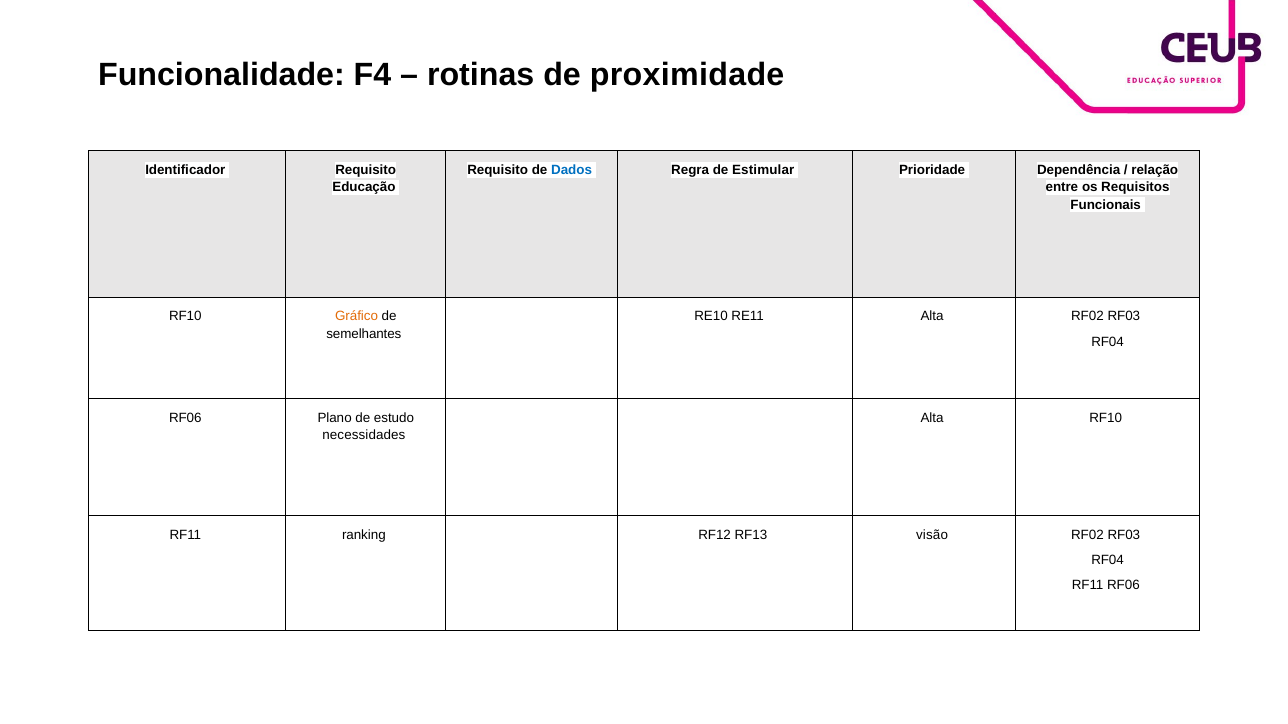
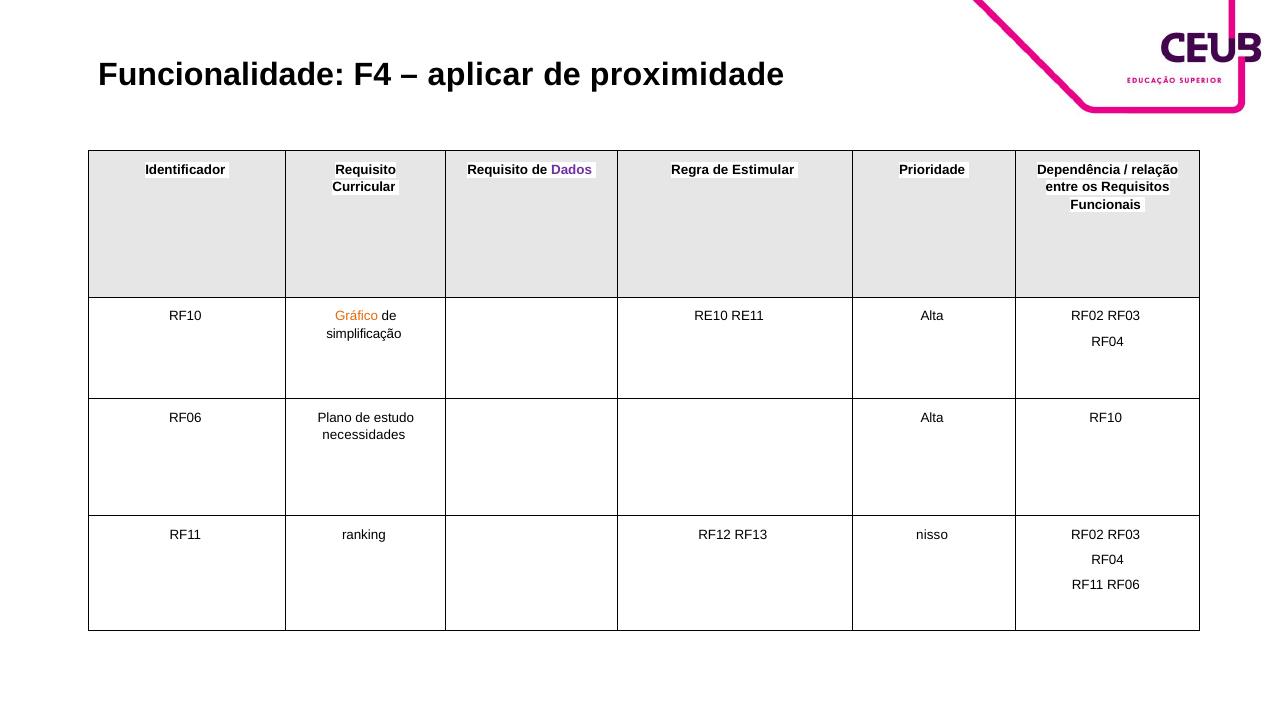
rotinas: rotinas -> aplicar (481, 75)
Dados colour: blue -> purple (572, 170)
Educação: Educação -> Curricular (364, 188)
semelhantes: semelhantes -> simplificação (364, 334)
visão: visão -> nisso (932, 535)
